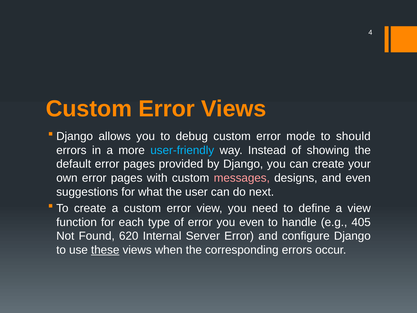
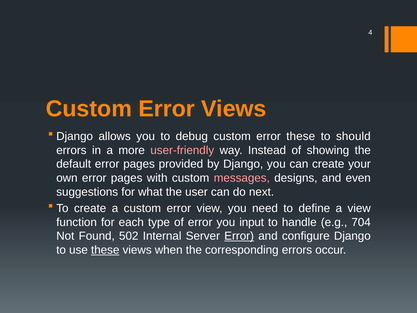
error mode: mode -> these (301, 136)
user-friendly colour: light blue -> pink (182, 150)
you even: even -> input (252, 222)
405: 405 -> 704 (361, 222)
620: 620 -> 502 (129, 236)
Error underline: none -> present (239, 236)
